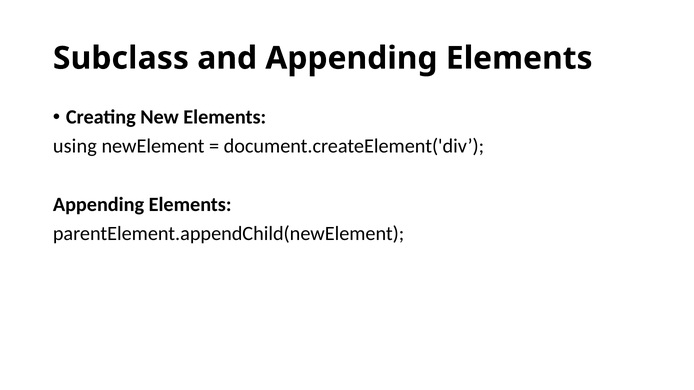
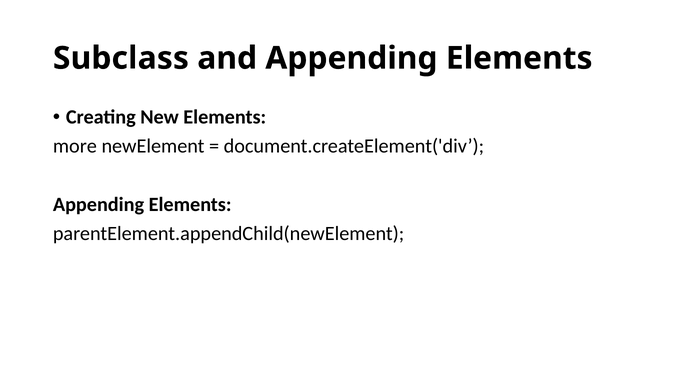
using: using -> more (75, 146)
